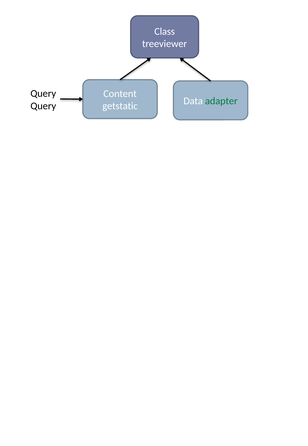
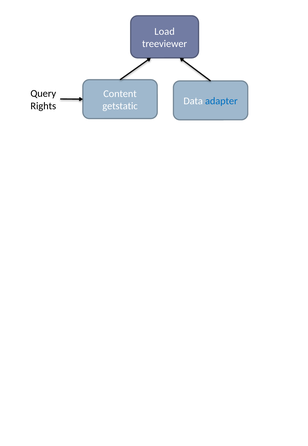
Class: Class -> Load (165, 31)
Query: Query -> Rights (43, 106)
adapter colour: green -> blue (221, 101)
